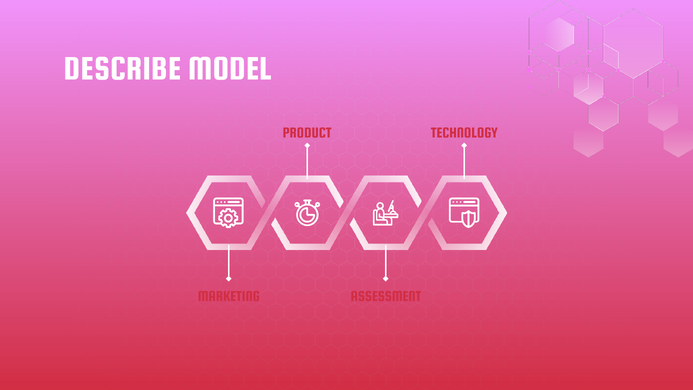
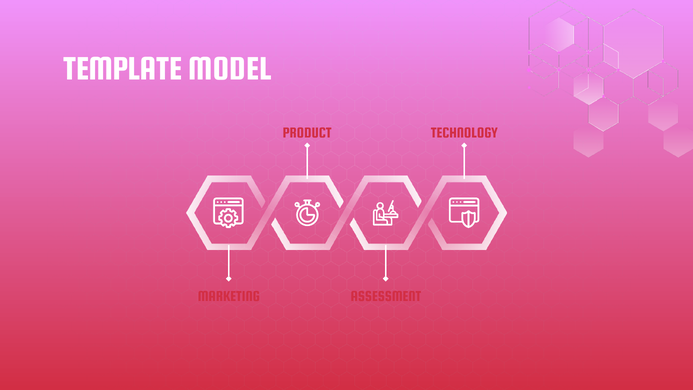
DESCRIBE: DESCRIBE -> TEMPLATE (123, 68)
